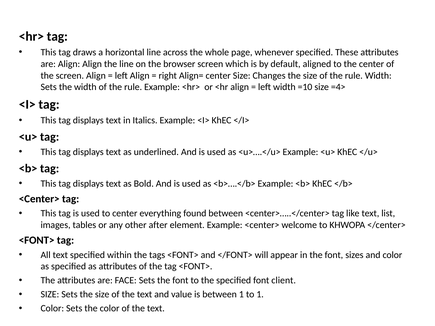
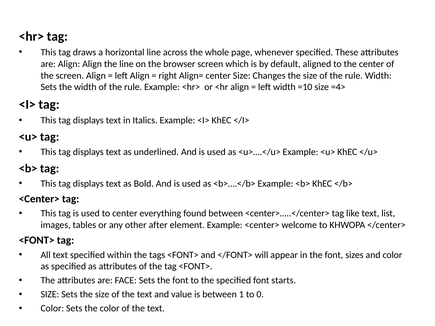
client: client -> starts (284, 281)
to 1: 1 -> 0 (260, 295)
